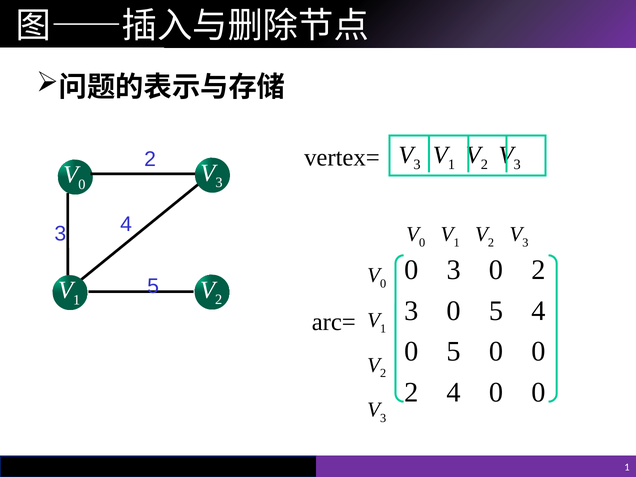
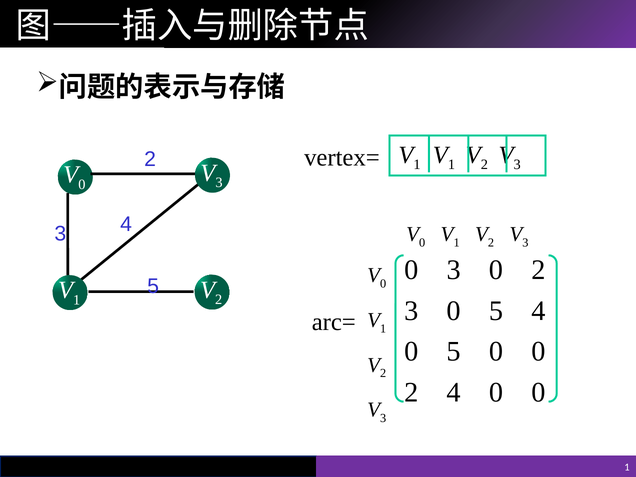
3: 3 -> 1 (417, 165)
